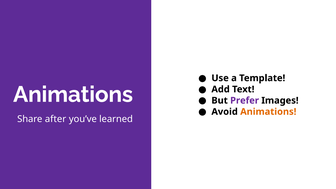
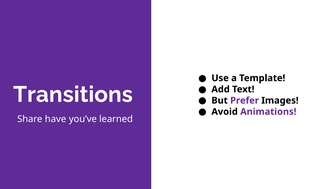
Animations: Animations -> Transitions (73, 94)
Animations colour: orange -> purple (268, 112)
after: after -> have (56, 119)
